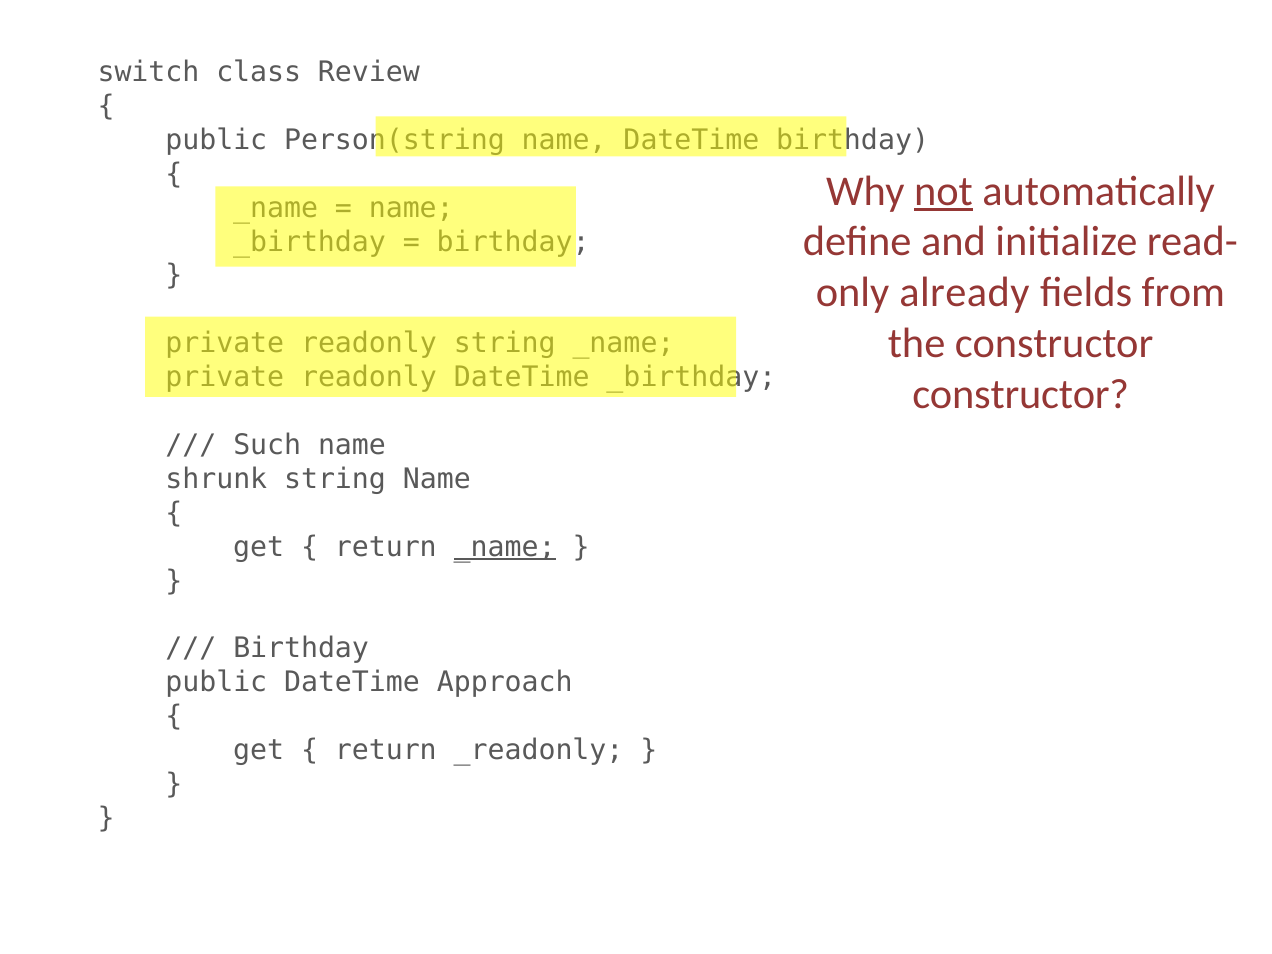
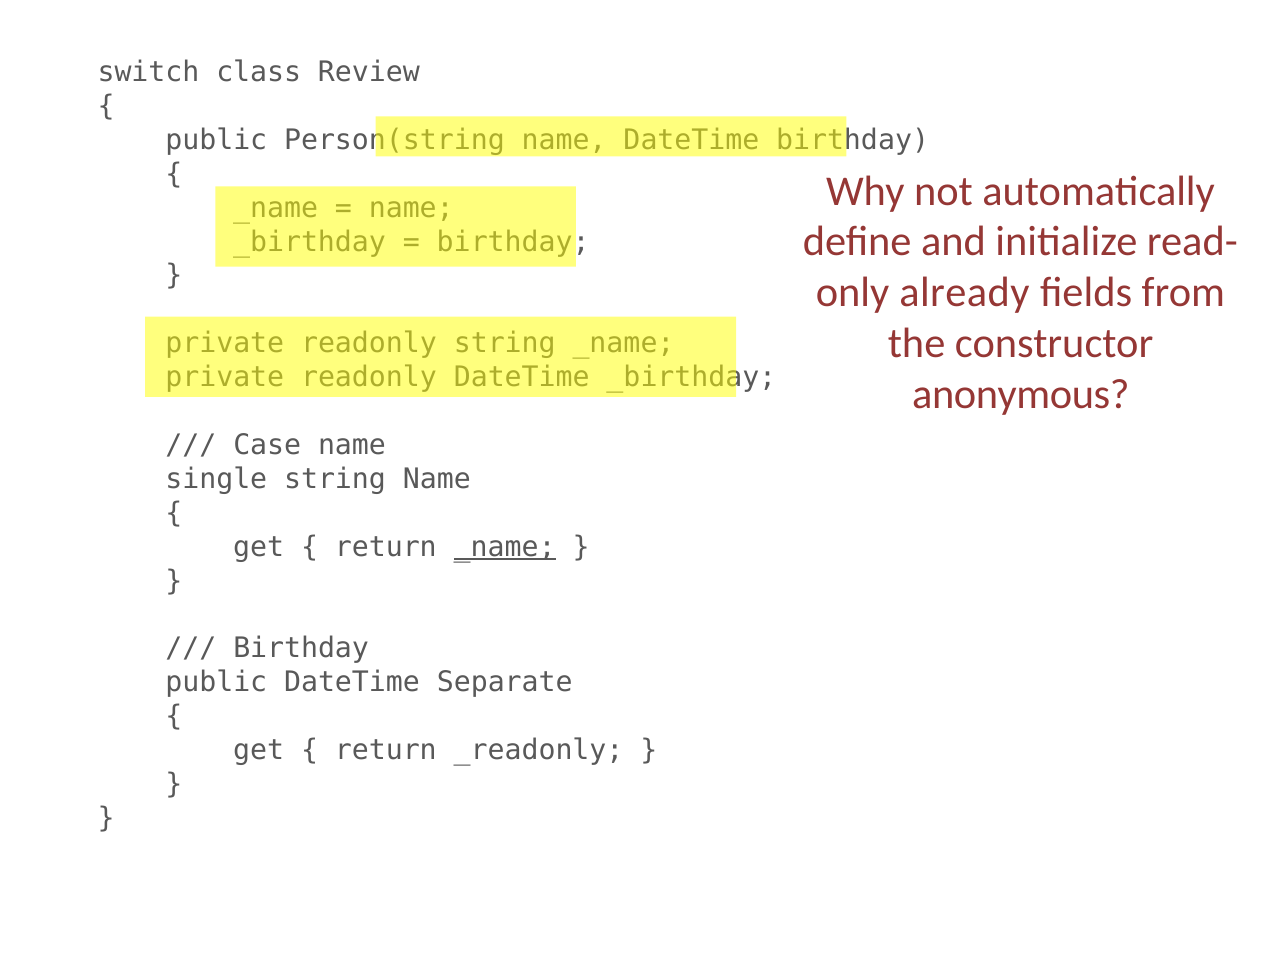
not underline: present -> none (943, 191)
constructor: constructor -> anonymous (1021, 395)
Such: Such -> Case (267, 445)
shrunk: shrunk -> single (216, 479)
Approach: Approach -> Separate (505, 682)
